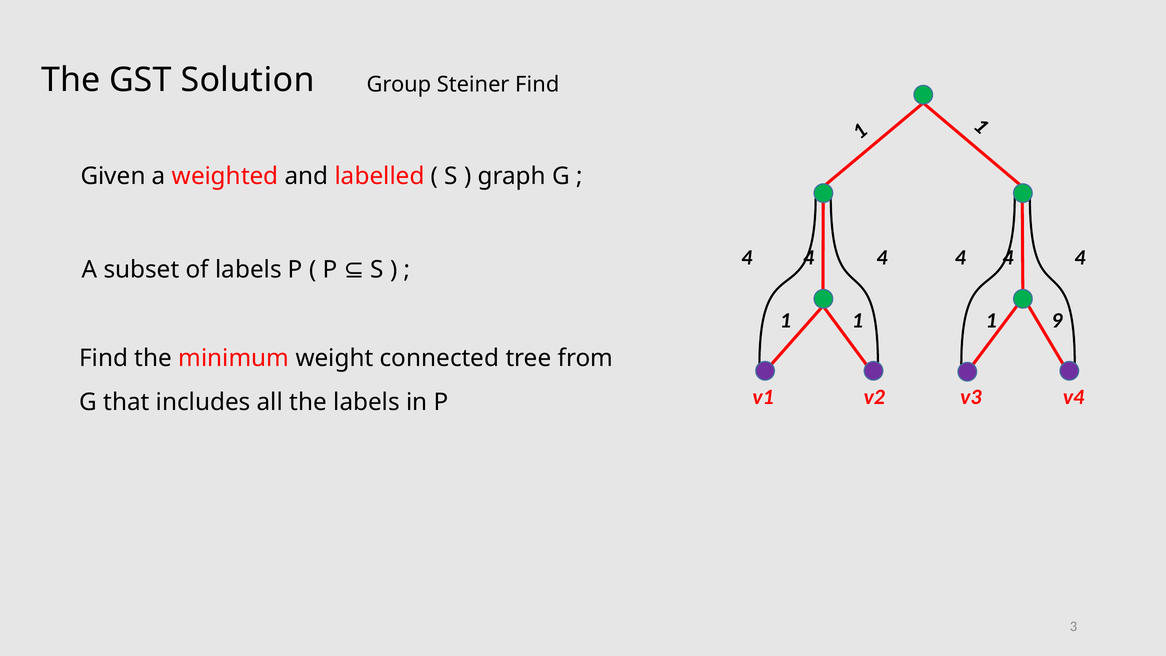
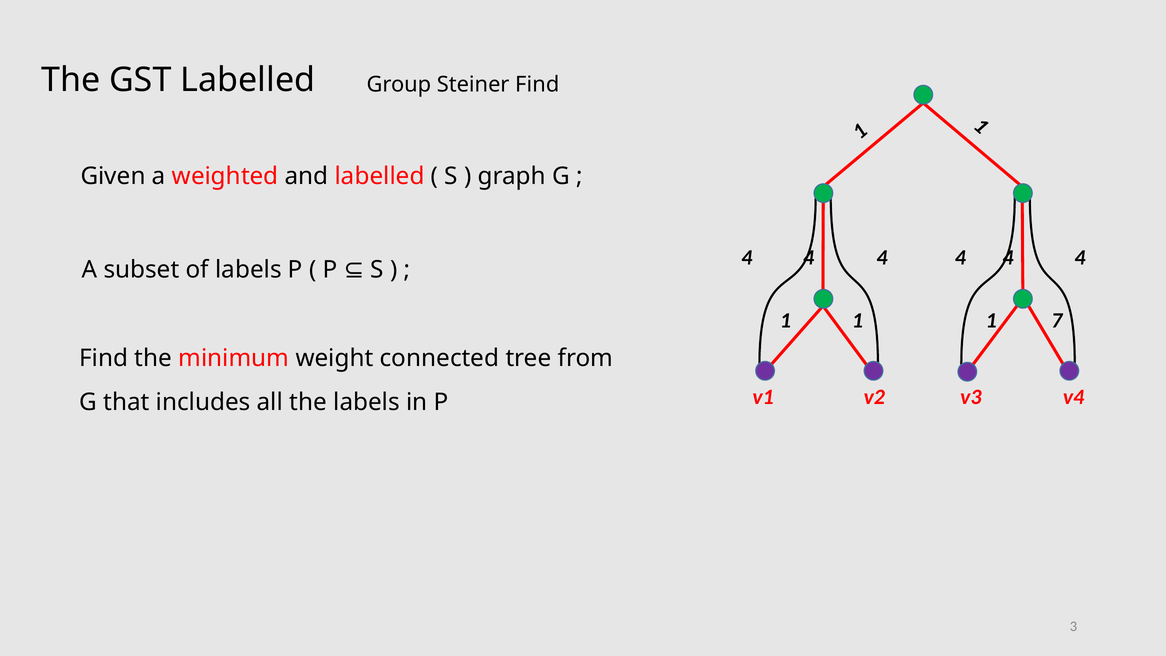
GST Solution: Solution -> Labelled (248, 80)
9: 9 -> 7 (1057, 321)
